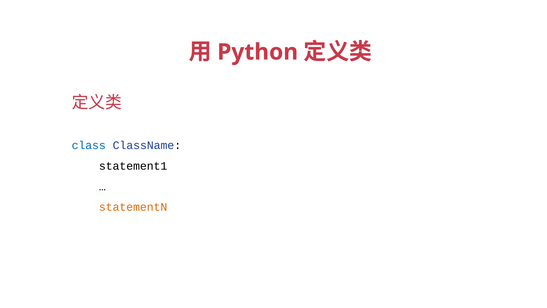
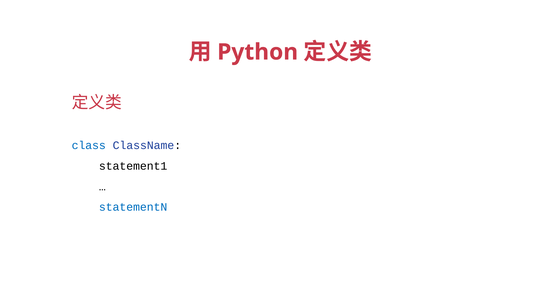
statementN colour: orange -> blue (133, 207)
